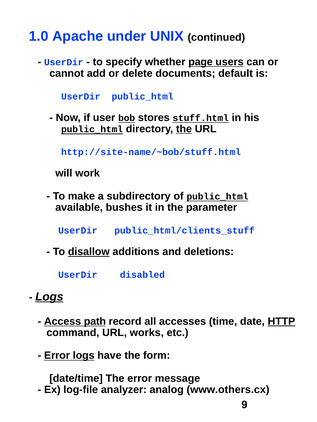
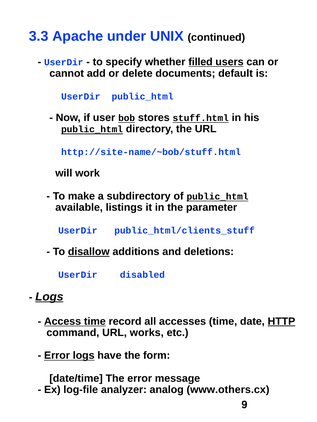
1.0: 1.0 -> 3.3 (39, 36)
page: page -> filled (201, 62)
the underline: present -> none (184, 129)
bushes: bushes -> listings (124, 208)
Access path: path -> time (95, 322)
